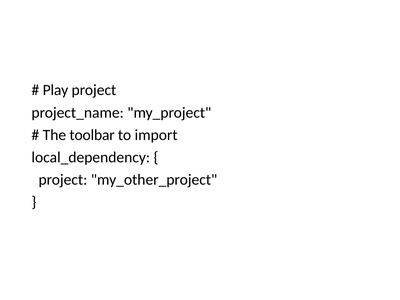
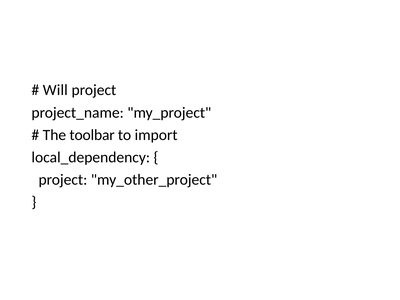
Play: Play -> Will (55, 90)
